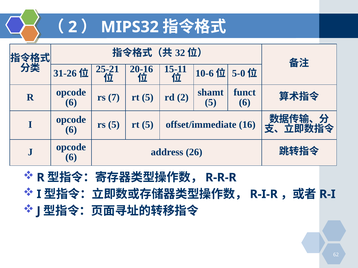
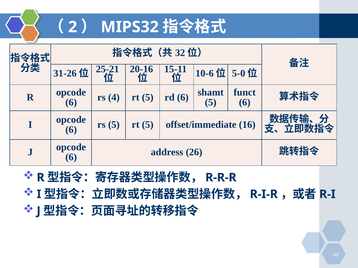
7: 7 -> 4 (114, 97)
rd 2: 2 -> 6 (183, 97)
